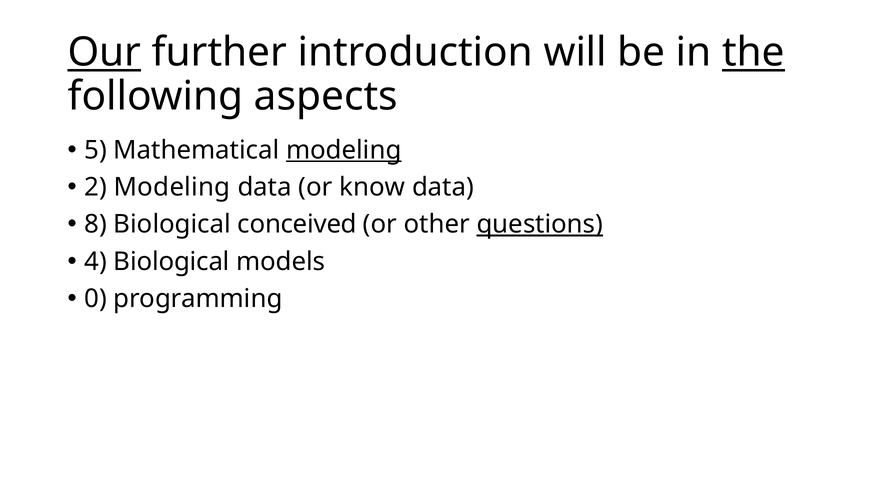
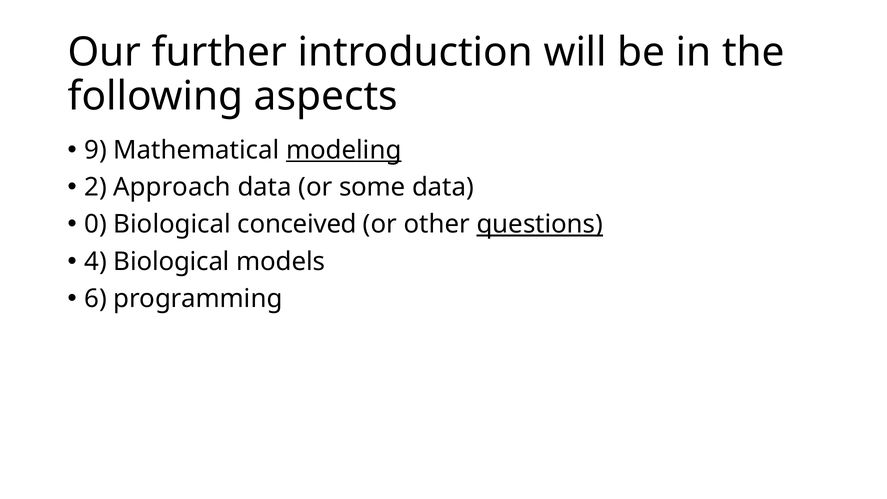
Our underline: present -> none (104, 53)
the underline: present -> none (753, 53)
5: 5 -> 9 (96, 150)
2 Modeling: Modeling -> Approach (172, 187)
know: know -> some (372, 187)
8: 8 -> 0 (96, 224)
0: 0 -> 6 (96, 299)
